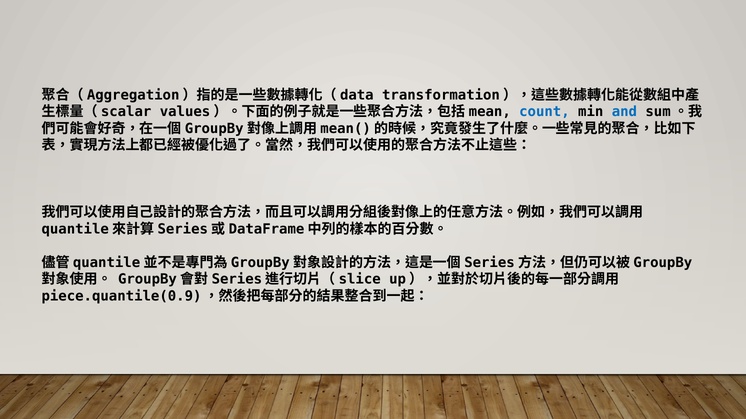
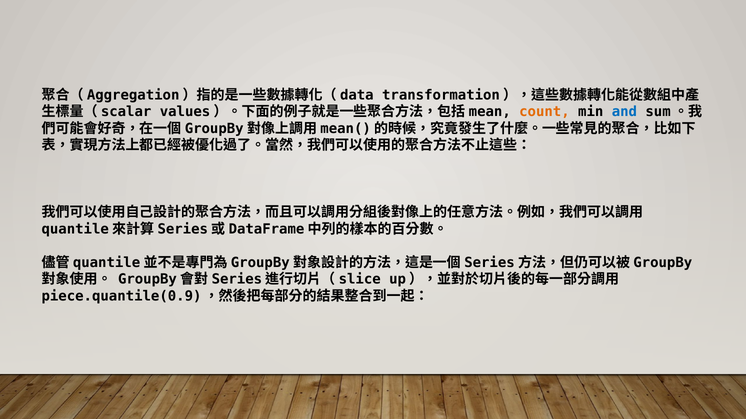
count colour: blue -> orange (544, 112)
